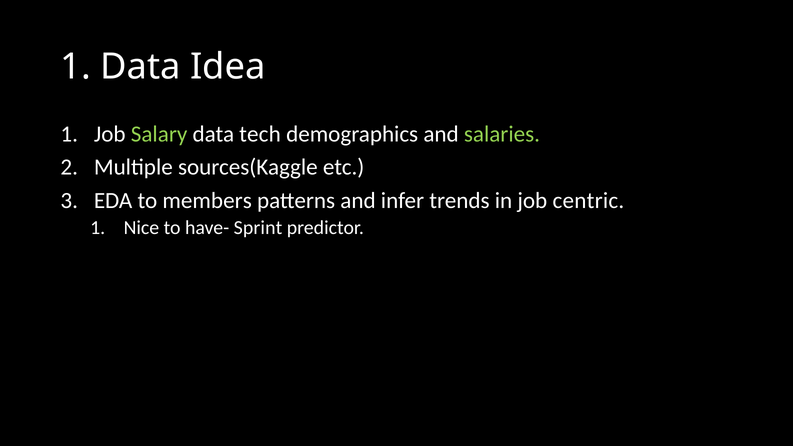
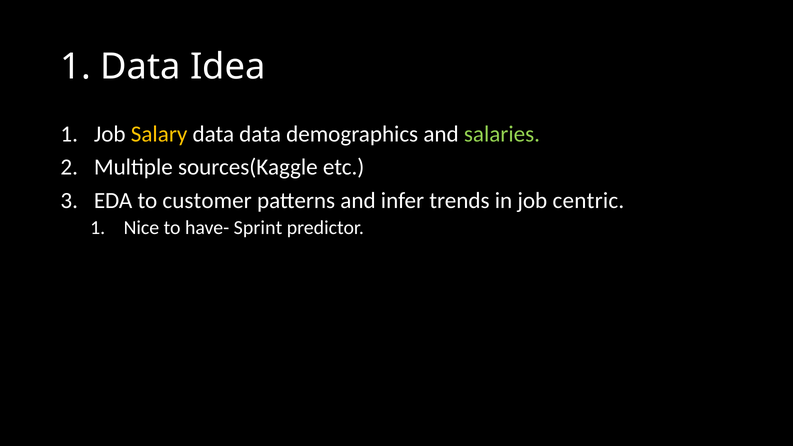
Salary colour: light green -> yellow (159, 134)
data tech: tech -> data (260, 134)
members: members -> customer (207, 201)
